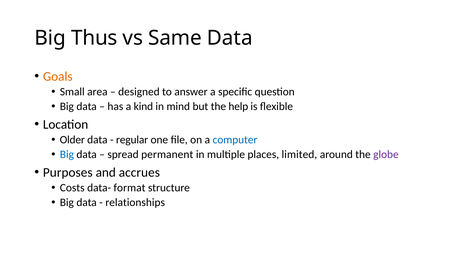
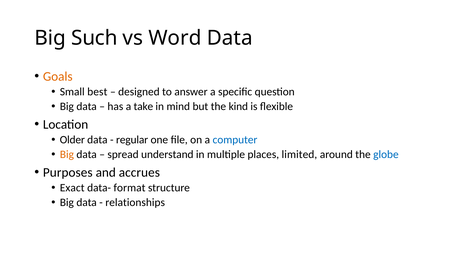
Thus: Thus -> Such (94, 38)
Same: Same -> Word (175, 38)
area: area -> best (97, 92)
kind: kind -> take (143, 107)
help: help -> kind (238, 107)
Big colour: blue -> orange (67, 155)
permanent: permanent -> understand (167, 155)
globe colour: purple -> blue (386, 155)
Costs: Costs -> Exact (72, 188)
